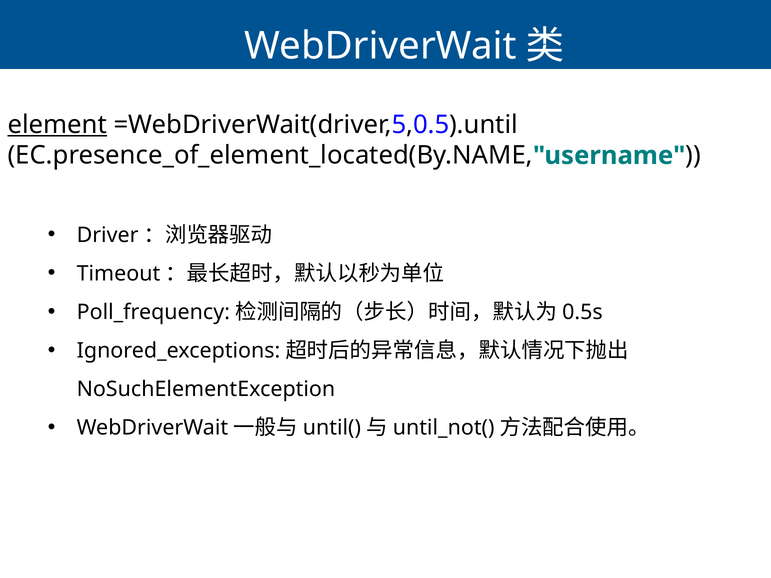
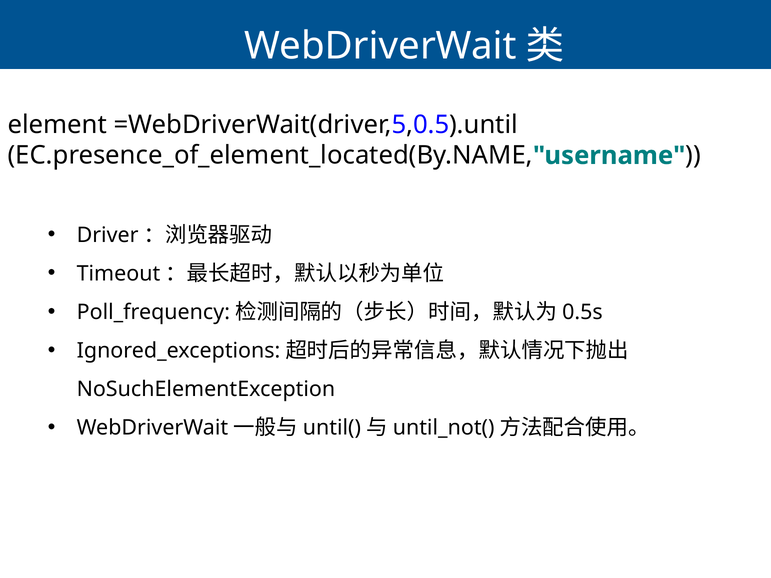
element underline: present -> none (57, 125)
